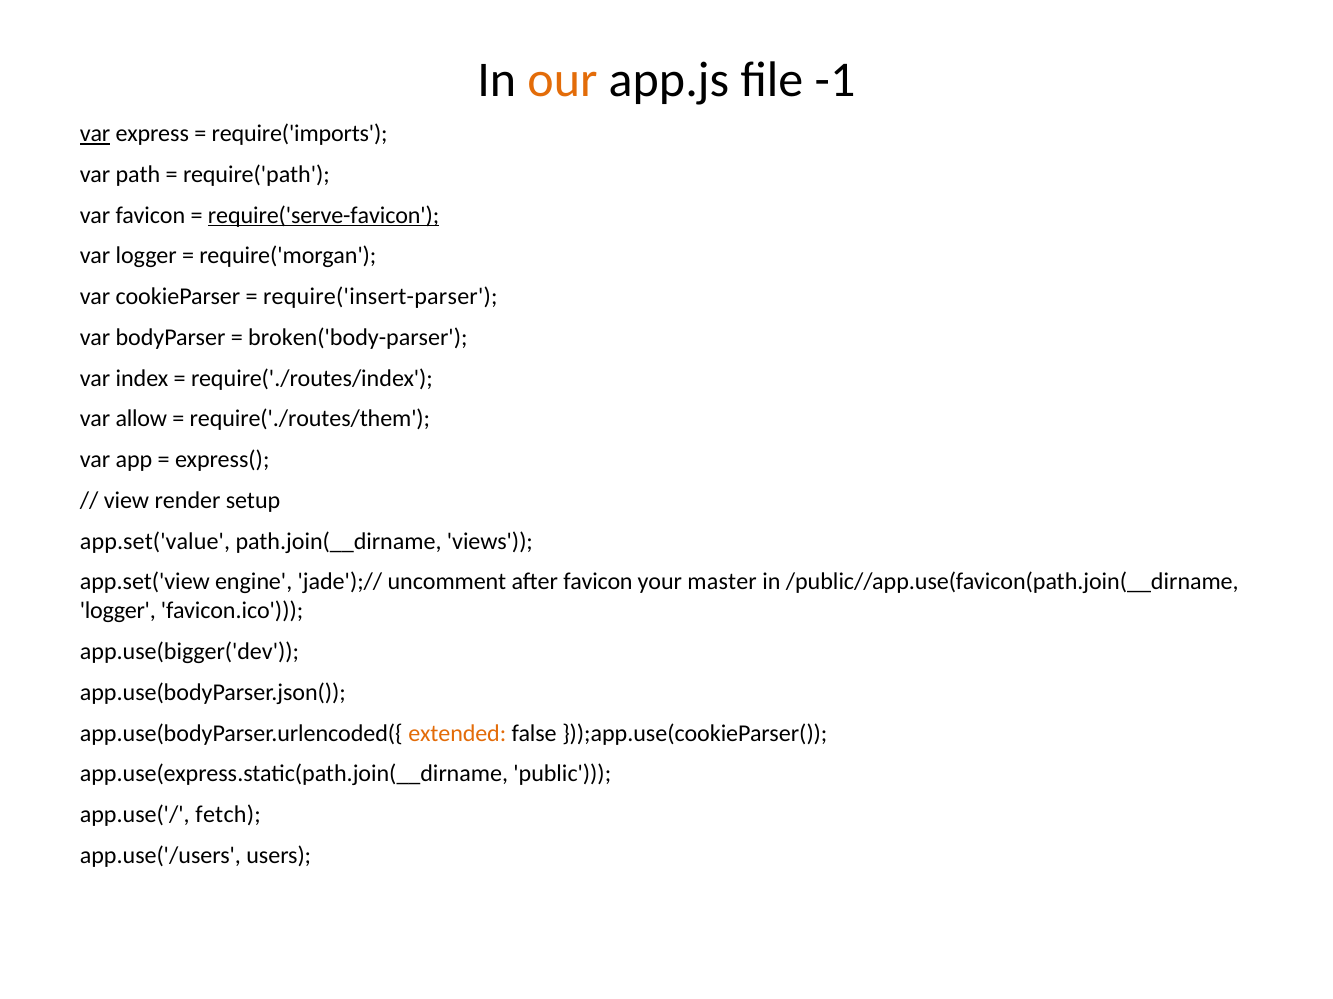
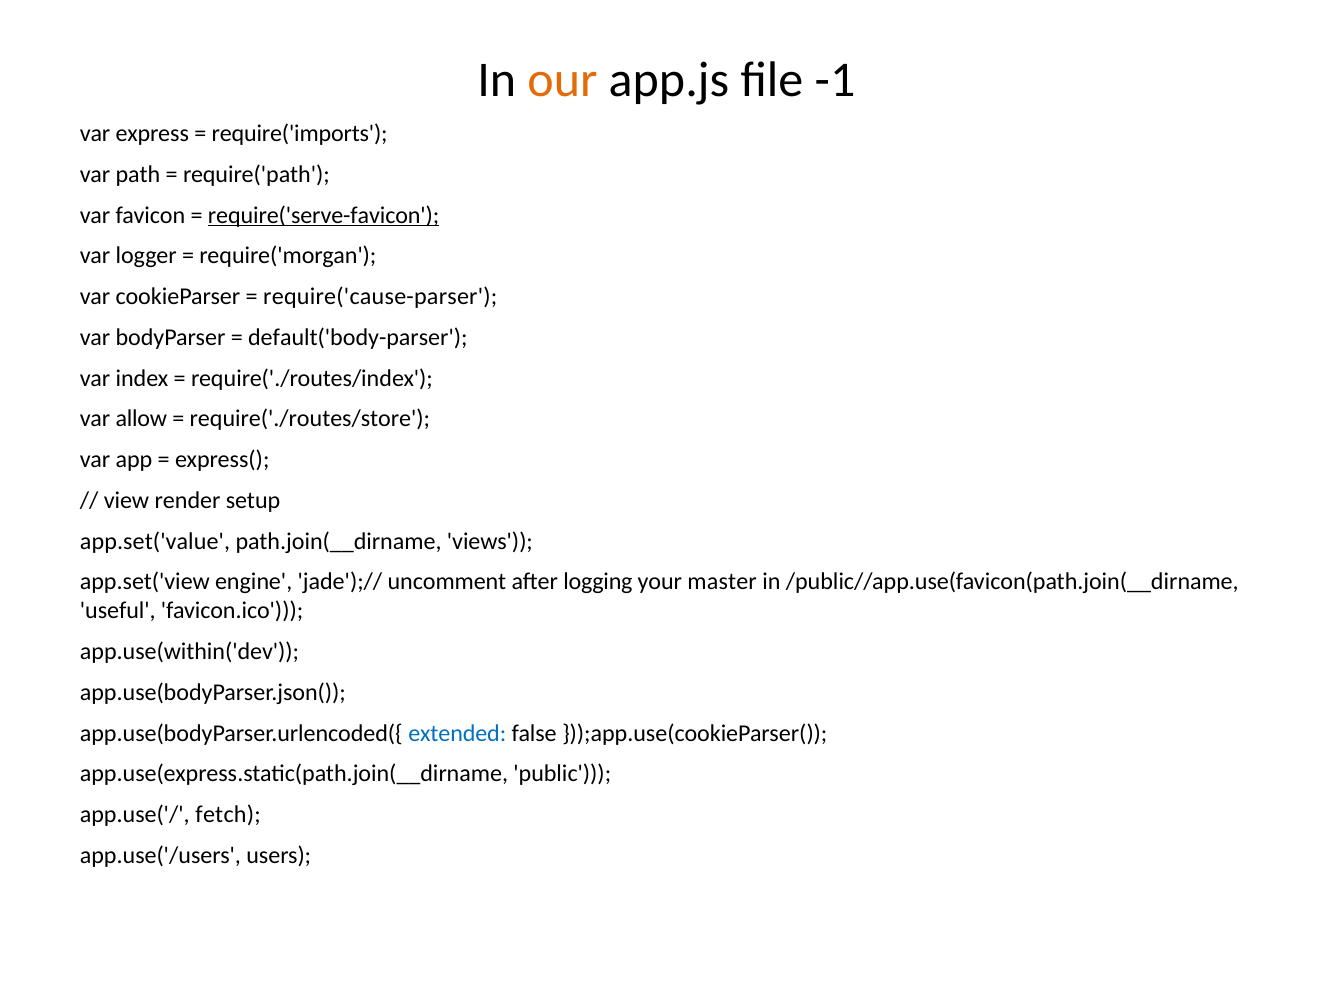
var underline: present -> none (95, 134)
require('insert-parser: require('insert-parser -> require('cause-parser (380, 297)
broken('body-parser: broken('body-parser -> default('body-parser (358, 338)
require('./routes/them: require('./routes/them -> require('./routes/store (310, 419)
after favicon: favicon -> logging (598, 582)
logger: logger -> useful (118, 611)
app.use(bigger('dev: app.use(bigger('dev -> app.use(within('dev (189, 652)
extended colour: orange -> blue (457, 734)
